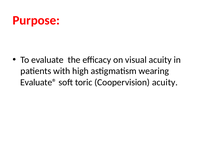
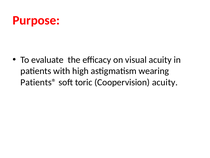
Evaluate®: Evaluate® -> Patients® (38, 82)
